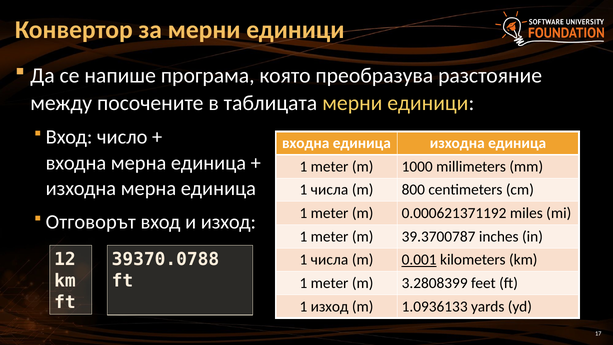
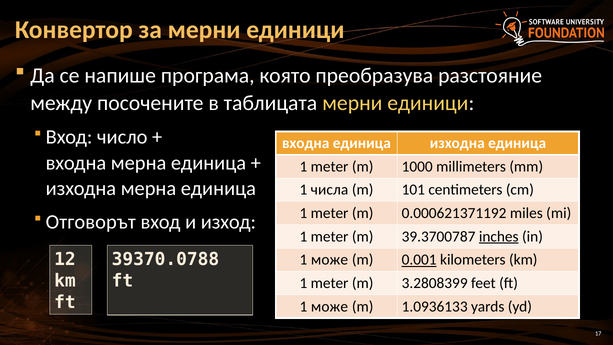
800: 800 -> 101 (413, 190)
inches underline: none -> present (499, 236)
числа: числа -> може (330, 260)
изход: изход -> може (330, 306)
